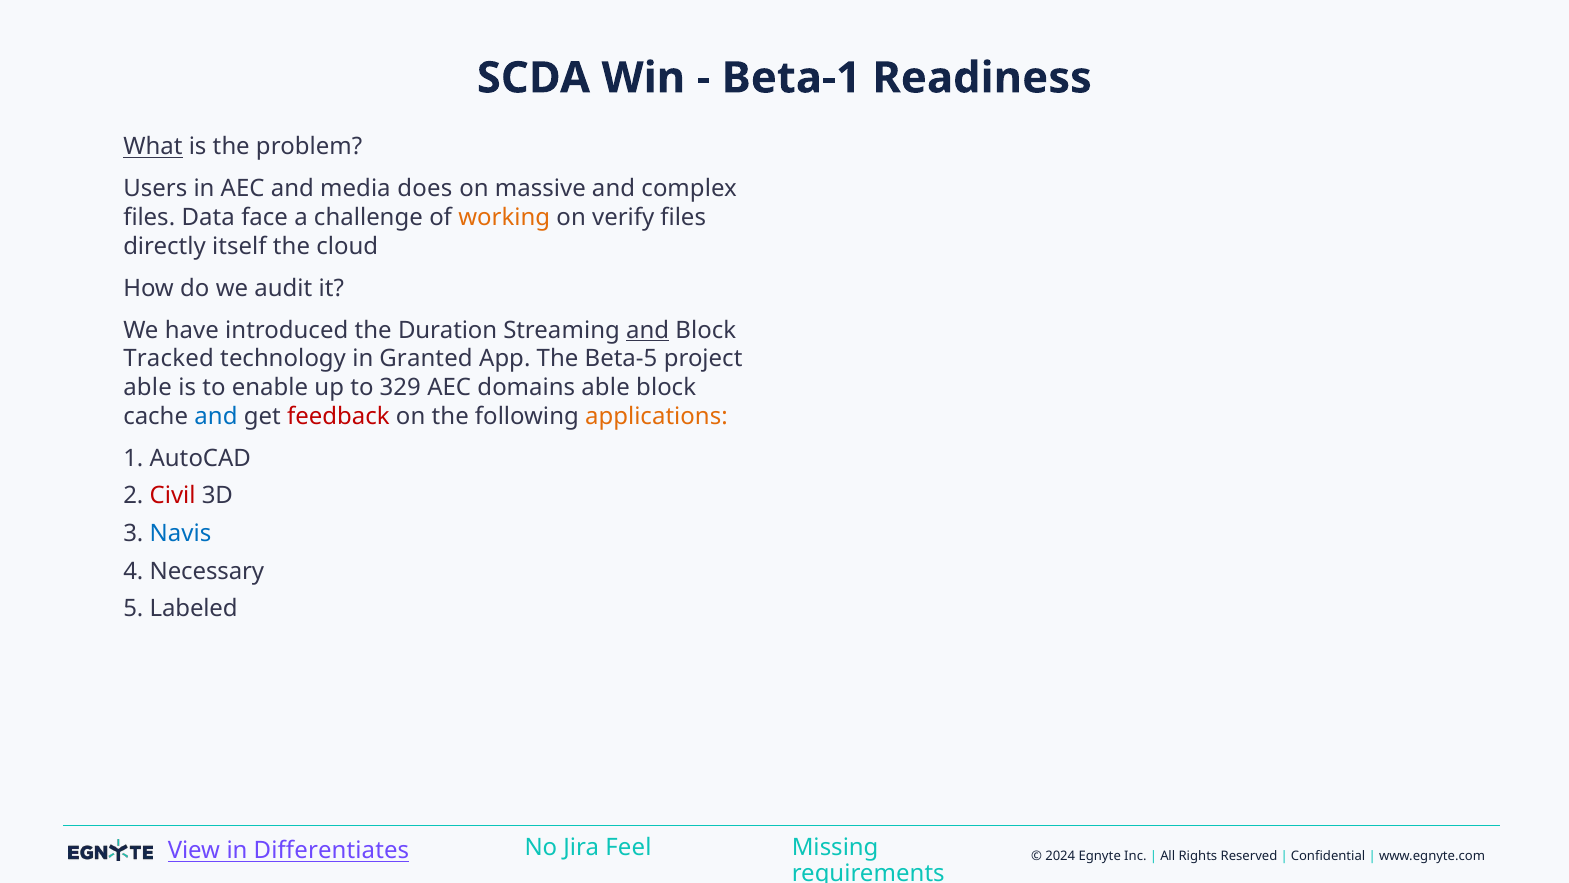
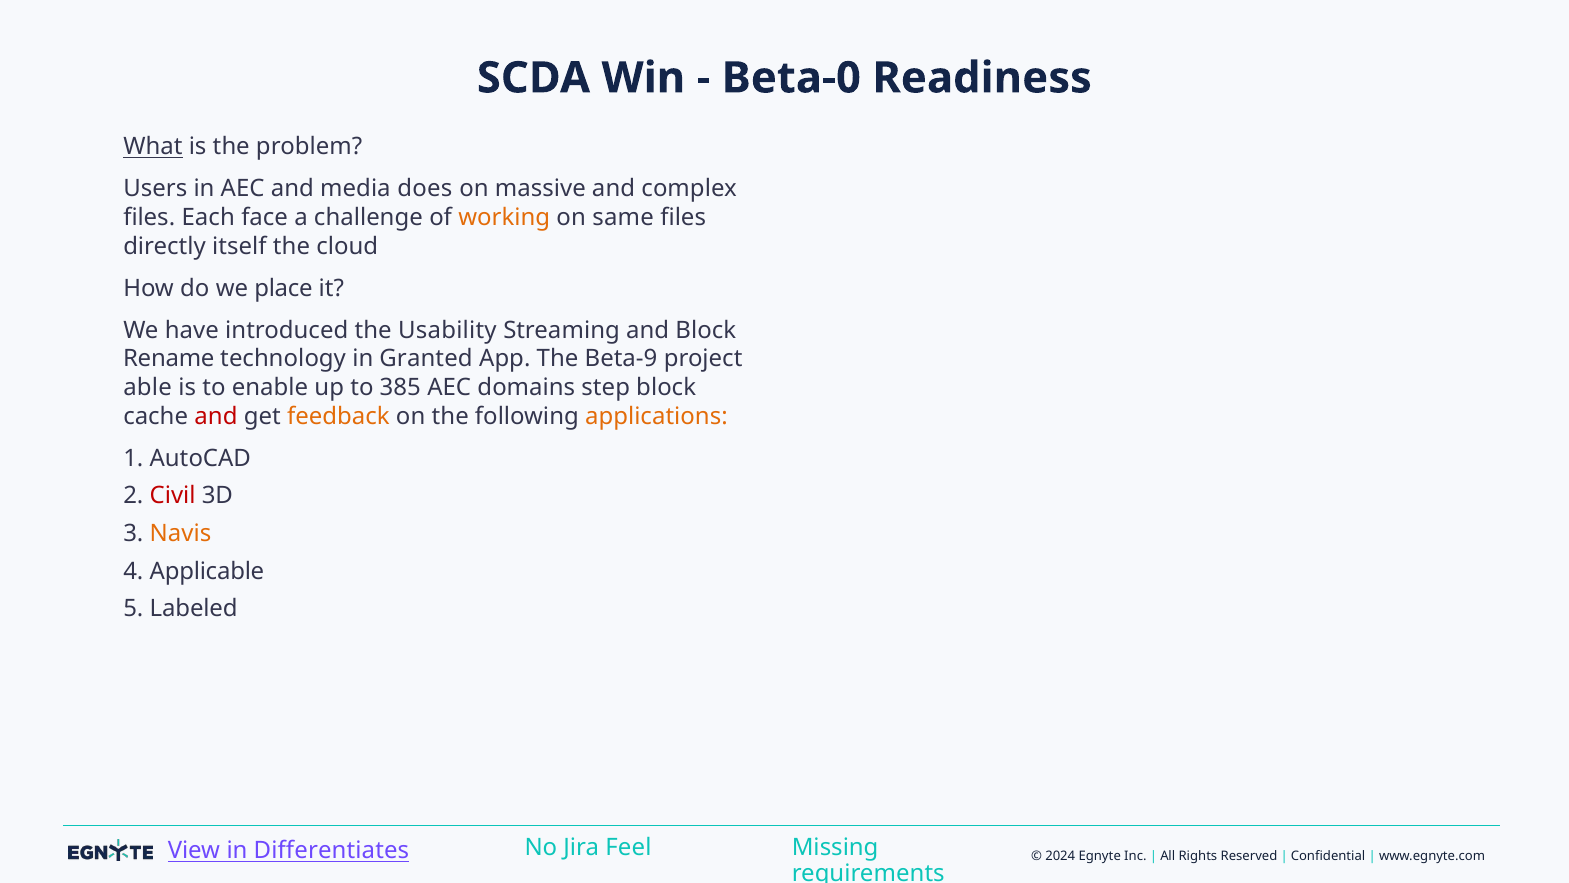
Beta-1: Beta-1 -> Beta-0 (791, 78)
Data: Data -> Each (208, 218)
verify: verify -> same (623, 218)
audit: audit -> place (283, 288)
Duration: Duration -> Usability (447, 330)
and underline: present -> none (648, 330)
Tracked: Tracked -> Rename (169, 359)
Beta-5: Beta-5 -> Beta-9 (621, 359)
329: 329 -> 385 (400, 388)
domains able: able -> step (606, 388)
and colour: blue -> red (216, 416)
feedback colour: red -> orange (338, 416)
Navis colour: blue -> orange (180, 533)
Necessary: Necessary -> Applicable (207, 571)
